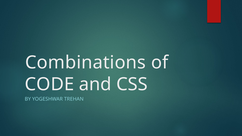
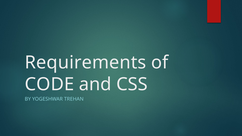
Combinations: Combinations -> Requirements (86, 63)
